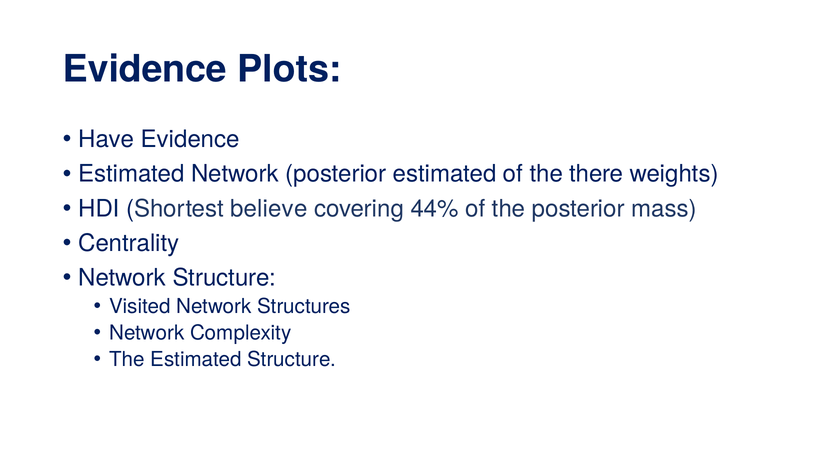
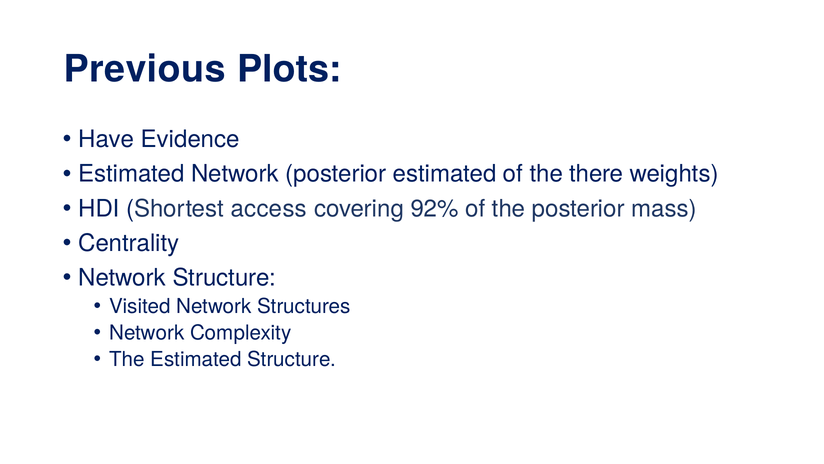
Evidence: Evidence -> Previous (145, 69)
believe: believe -> access (269, 208)
44%: 44% -> 92% (435, 208)
